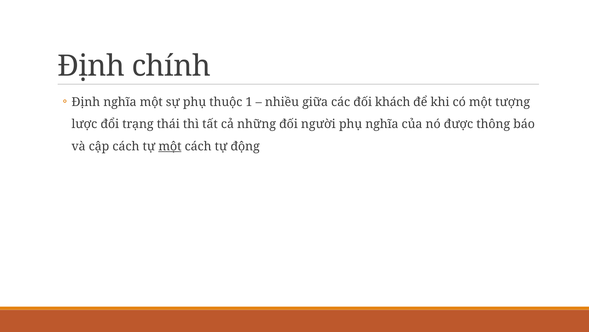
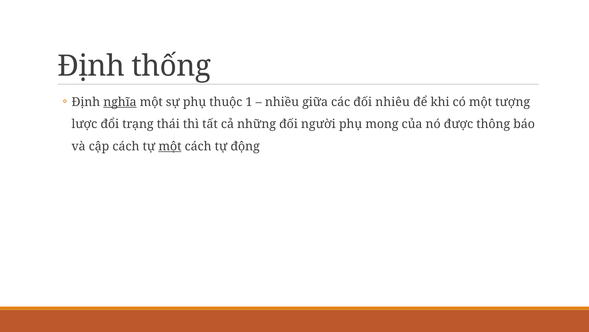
chính: chính -> thống (171, 66)
nghĩa underline: none -> present (120, 102)
khách: khách -> nhiêu (393, 102)
phụ nghĩa: nghĩa -> mong (382, 124)
